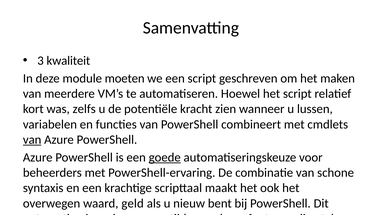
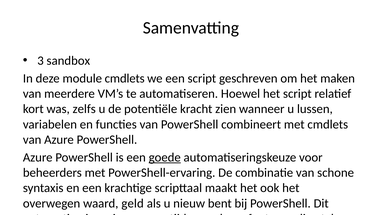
3 kwaliteit: kwaliteit -> sandbox (68, 61)
module moeten: moeten -> cmdlets (125, 78)
van underline: present -> none (32, 140)
